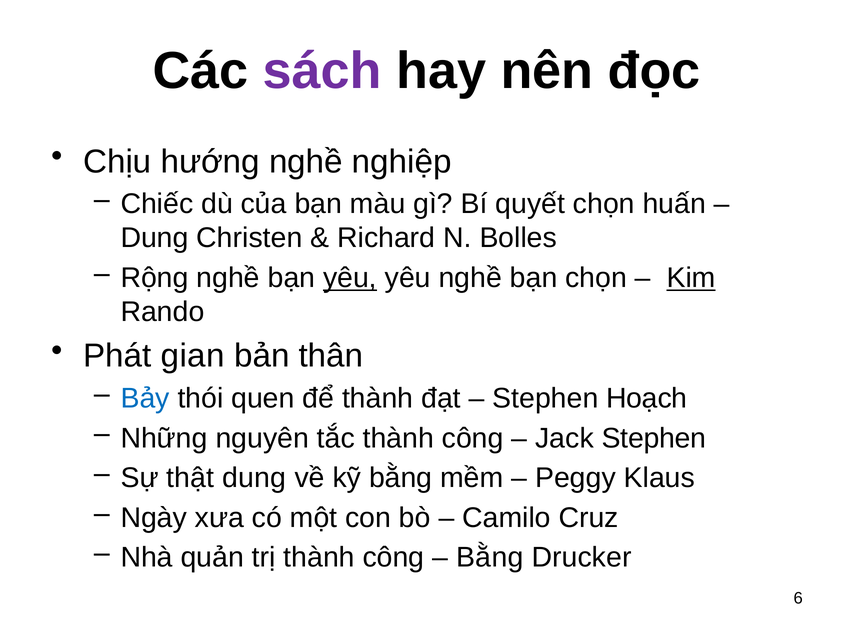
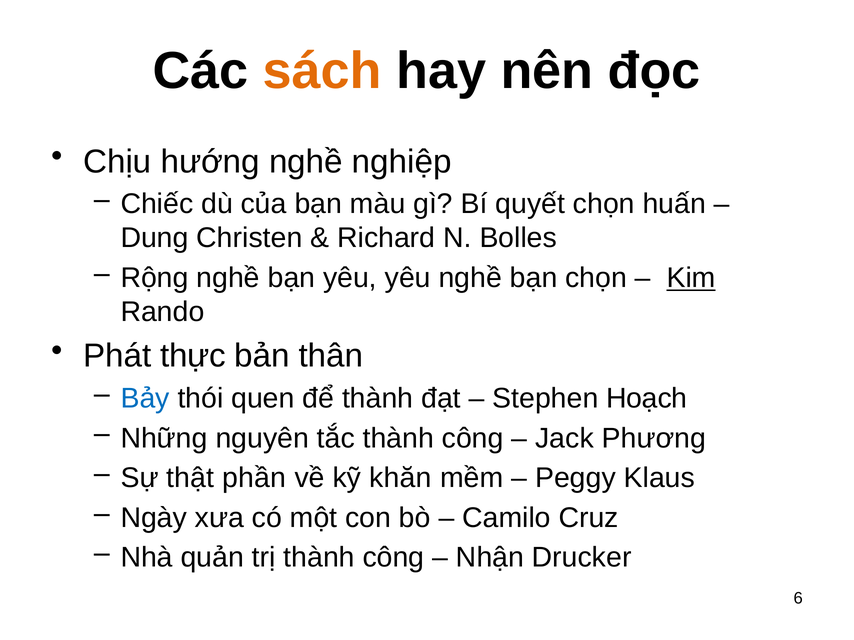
sách colour: purple -> orange (322, 71)
yêu underline: present -> none (350, 278)
gian: gian -> thực (193, 356)
Jack Stephen: Stephen -> Phương (654, 439)
thật dung: dung -> phần (254, 478)
kỹ bằng: bằng -> khăn (401, 478)
Bằng: Bằng -> Nhận (490, 558)
